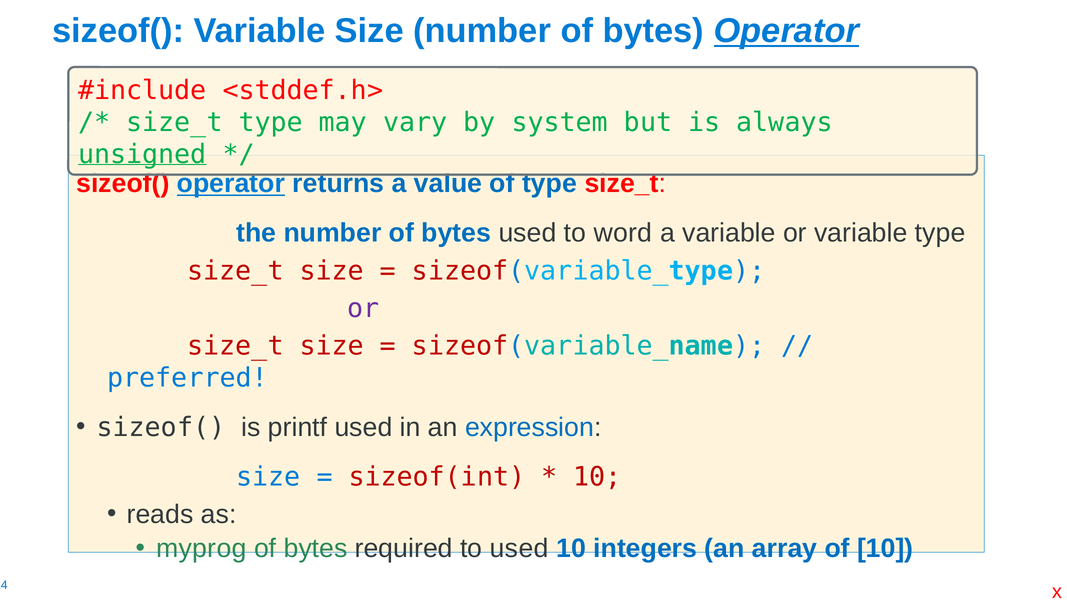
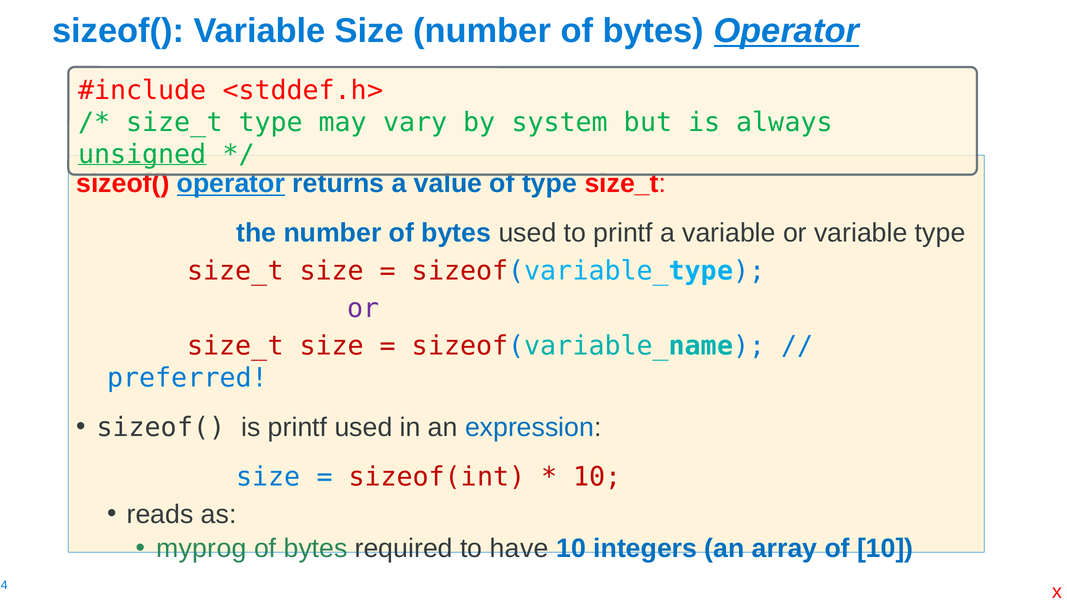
to word: word -> printf (623, 233)
to used: used -> have (519, 548)
